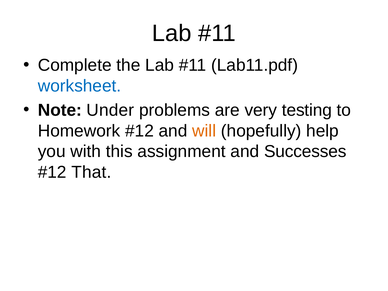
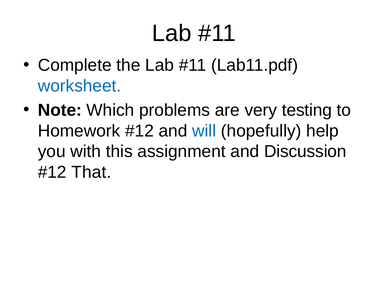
Under: Under -> Which (110, 110)
will colour: orange -> blue (204, 131)
Successes: Successes -> Discussion (305, 152)
